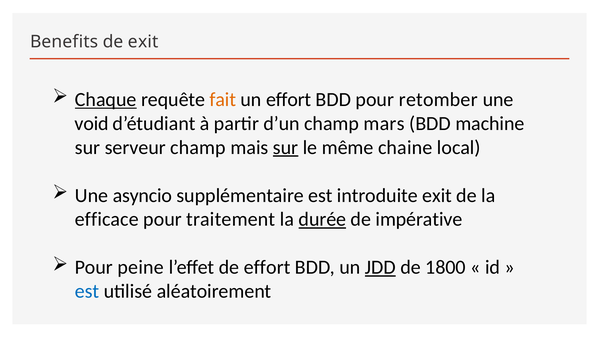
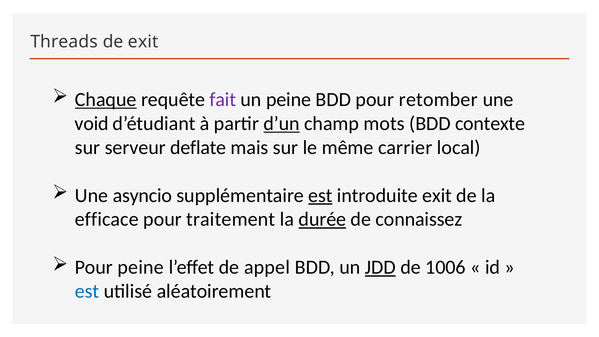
Benefits: Benefits -> Threads (64, 42)
fait colour: orange -> purple (223, 100)
un effort: effort -> peine (289, 100)
d’un underline: none -> present (282, 123)
mars: mars -> mots (384, 123)
machine: machine -> contexte (490, 123)
serveur champ: champ -> deflate (198, 147)
sur underline: present -> none (286, 147)
chaine: chaine -> carrier (405, 147)
est underline: none -> present (320, 195)
impérative: impérative -> connaissez (419, 219)
de effort: effort -> appel (267, 267)
1800: 1800 -> 1006 (446, 267)
